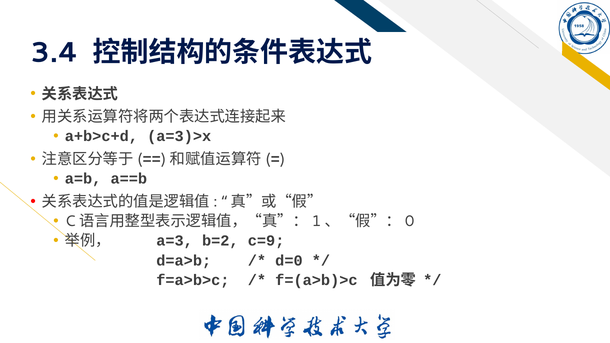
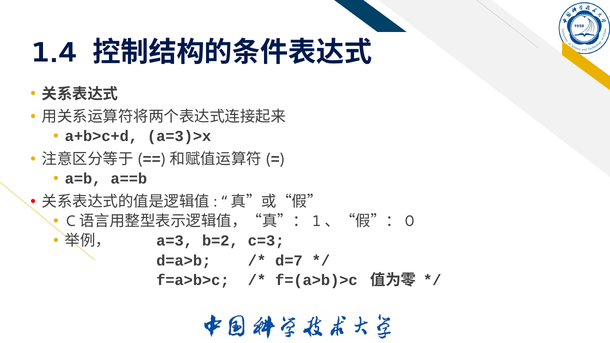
3.4: 3.4 -> 1.4 (55, 53)
c=9: c=9 -> c=3 (266, 241)
d=0: d=0 -> d=7 (289, 261)
